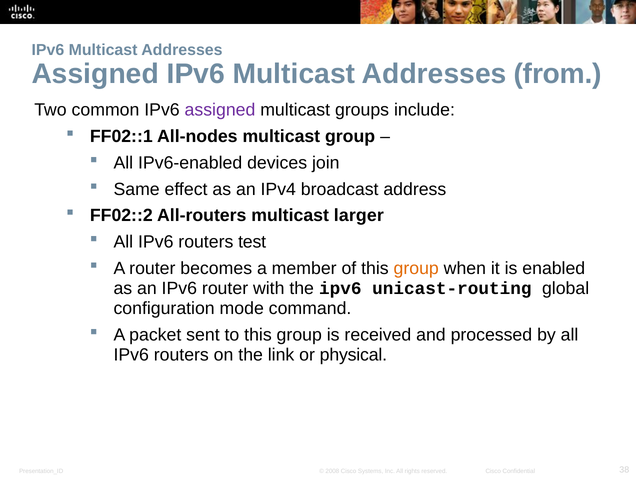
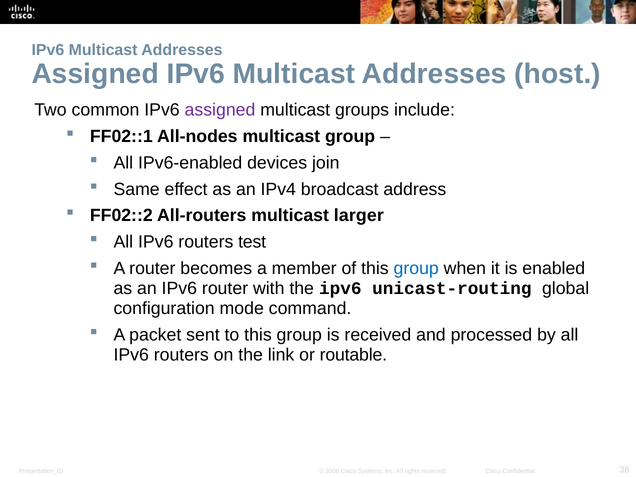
from: from -> host (558, 74)
group colour: orange -> blue (416, 268)
physical: physical -> routable (353, 355)
